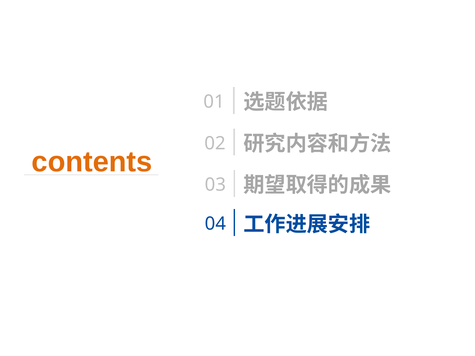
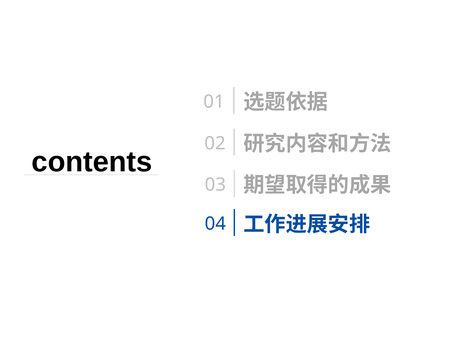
contents colour: orange -> black (92, 162)
